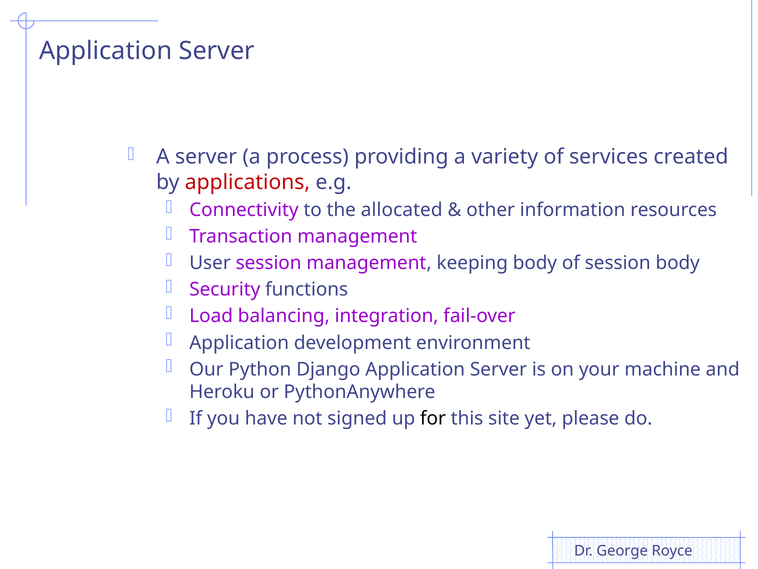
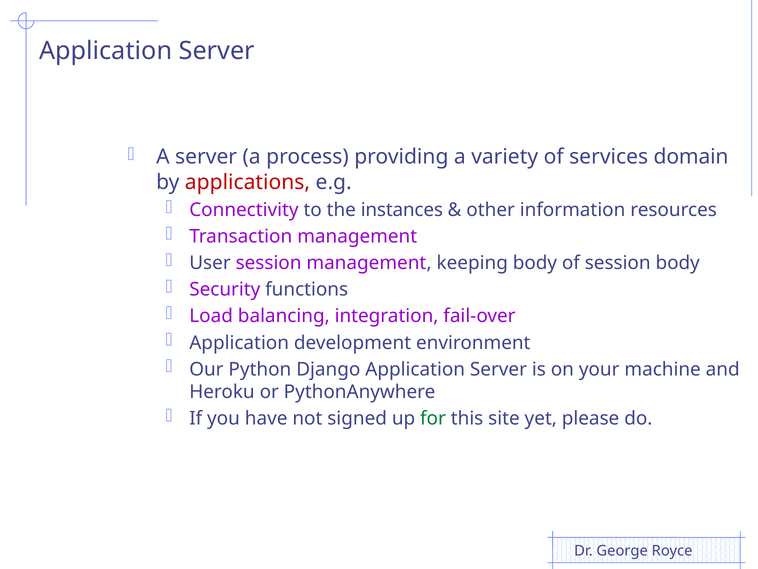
created: created -> domain (691, 157)
allocated: allocated -> instances (402, 210)
for colour: black -> green (433, 418)
